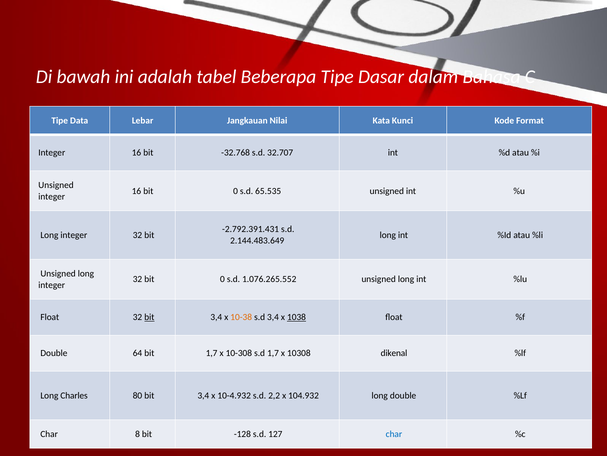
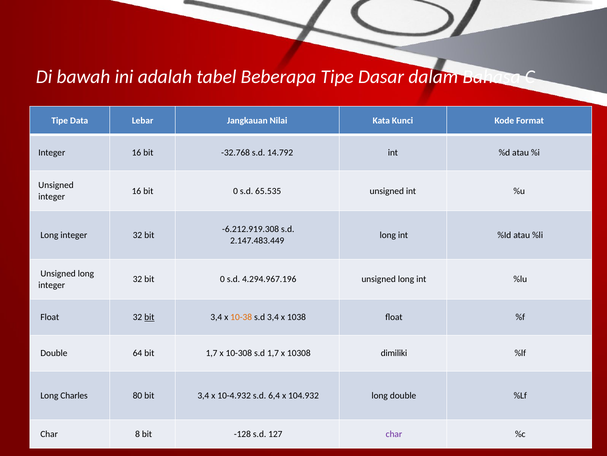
32.707: 32.707 -> 14.792 (280, 153)
-2.792.391.431: -2.792.391.431 -> -6.212.919.308 (251, 229)
2.144.483.649: 2.144.483.649 -> 2.147.483.449 (257, 240)
1.076.265.552: 1.076.265.552 -> 4.294.967.196 (269, 279)
1038 underline: present -> none (297, 317)
dikenal: dikenal -> dimiliki (394, 353)
2,2: 2,2 -> 6,4 (274, 395)
char colour: blue -> purple (394, 433)
